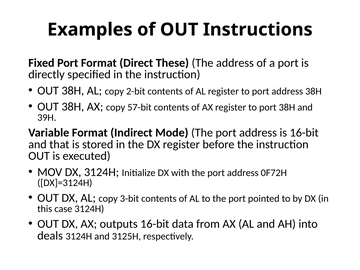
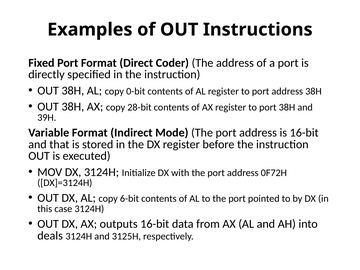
These: These -> Coder (172, 63)
2-bit: 2-bit -> 0-bit (136, 91)
57-bit: 57-bit -> 28-bit (139, 107)
3-bit: 3-bit -> 6-bit (129, 199)
